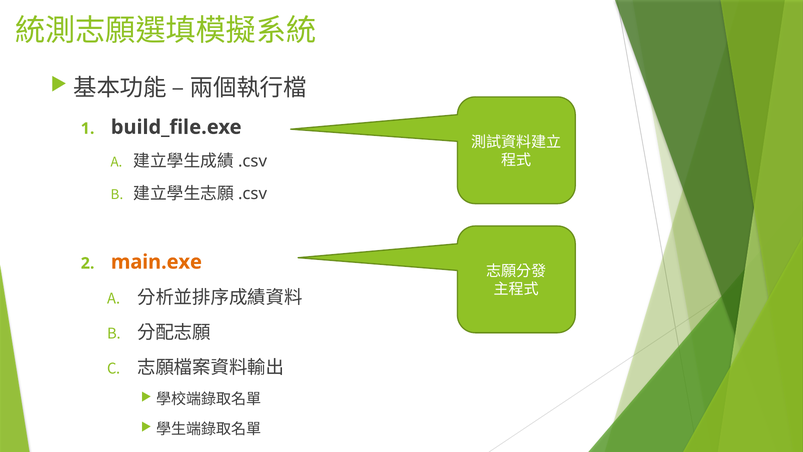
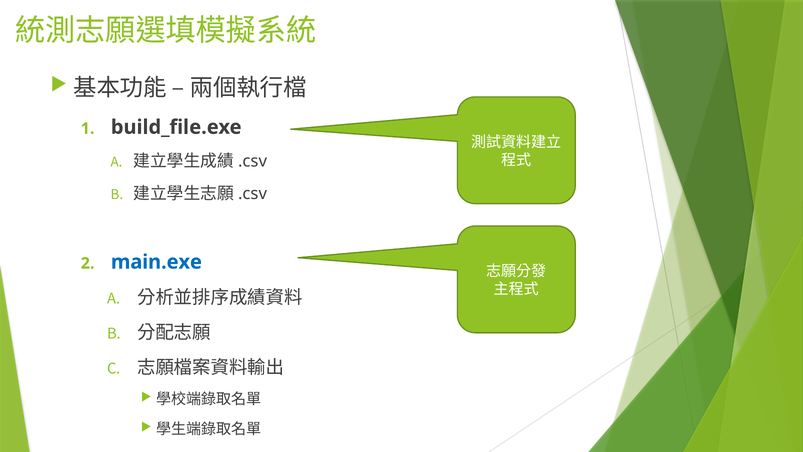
main.exe colour: orange -> blue (156, 262)
